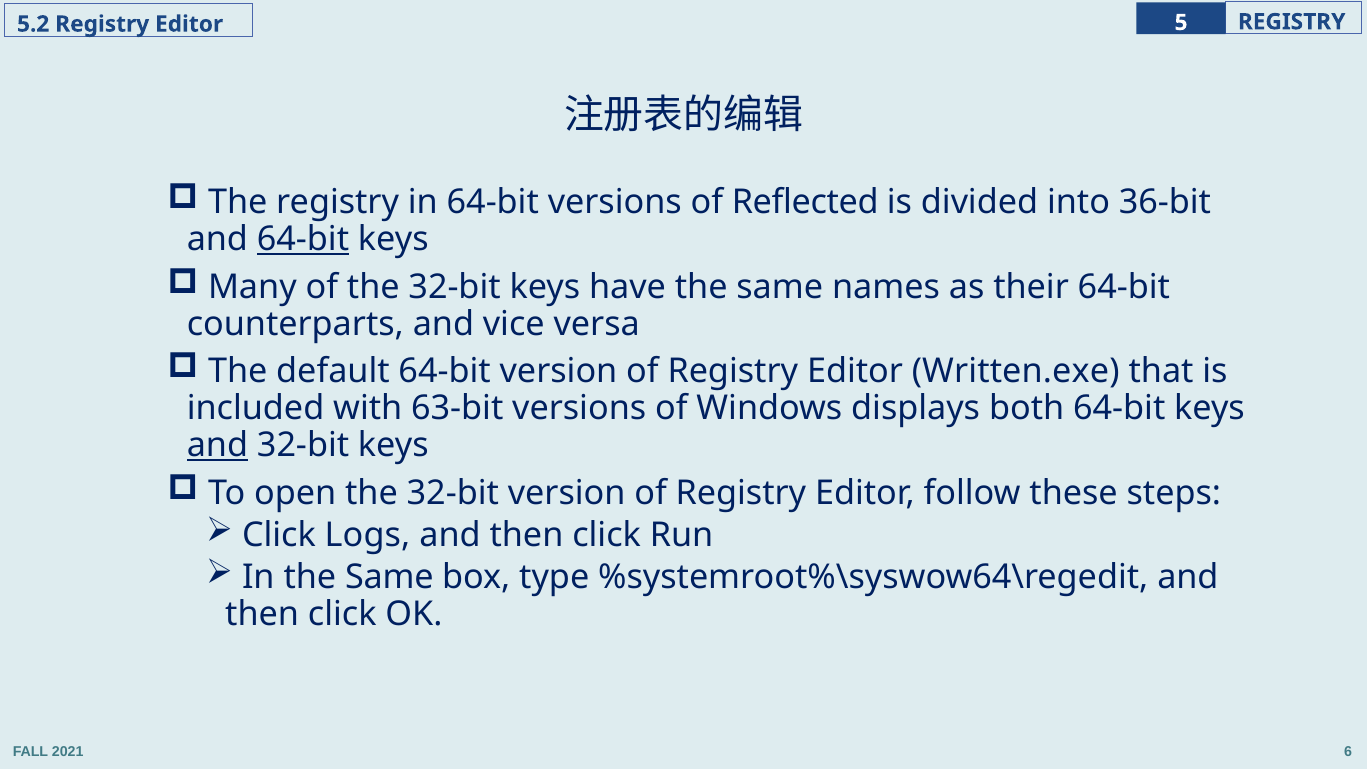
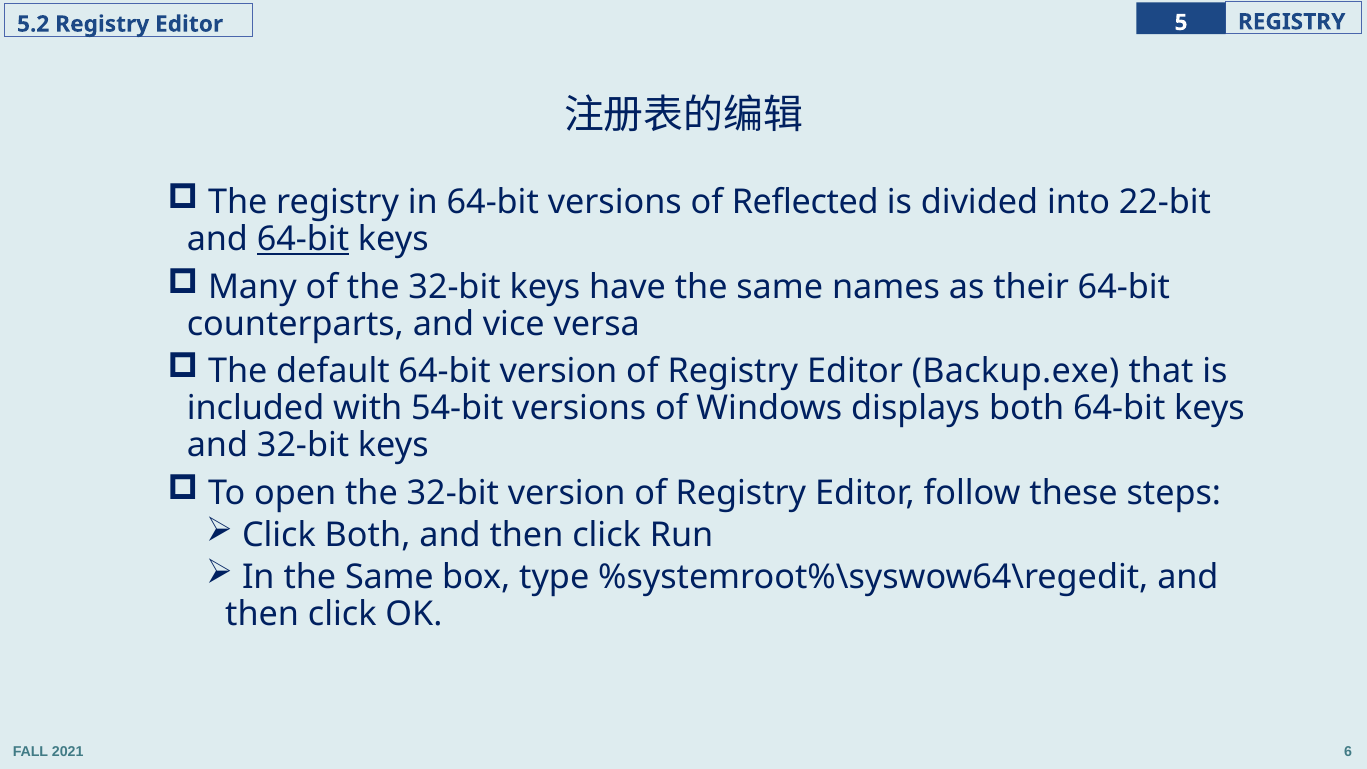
36-bit: 36-bit -> 22-bit (1165, 203)
Written.exe: Written.exe -> Backup.exe (1016, 371)
63-bit: 63-bit -> 54-bit (457, 408)
and underline: present -> none (217, 445)
Click Logs: Logs -> Both (368, 535)
